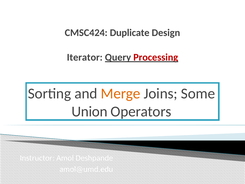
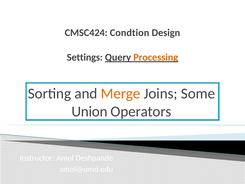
Duplicate: Duplicate -> Condtion (130, 33)
Iterator: Iterator -> Settings (85, 57)
Processing colour: red -> orange (156, 57)
